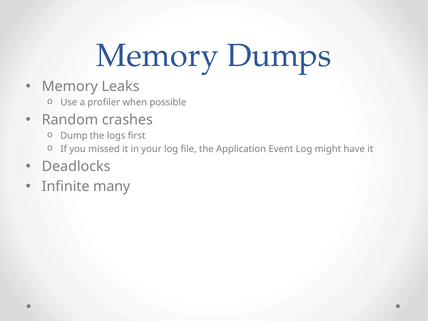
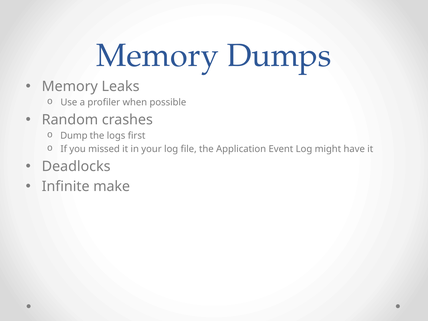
many: many -> make (112, 186)
